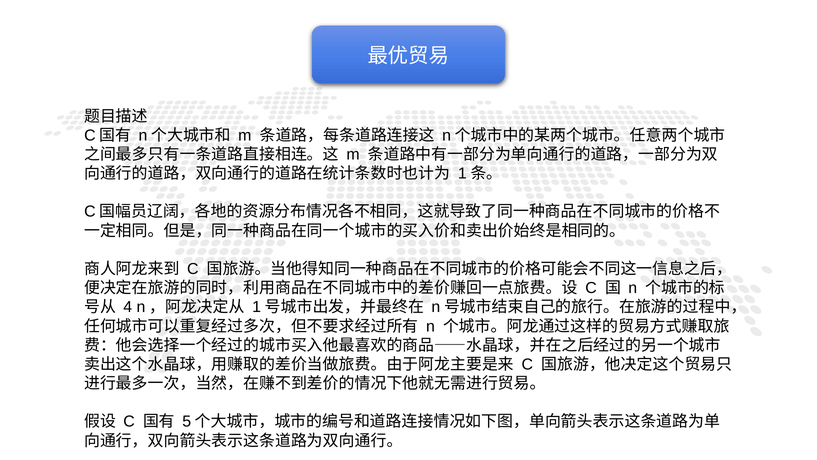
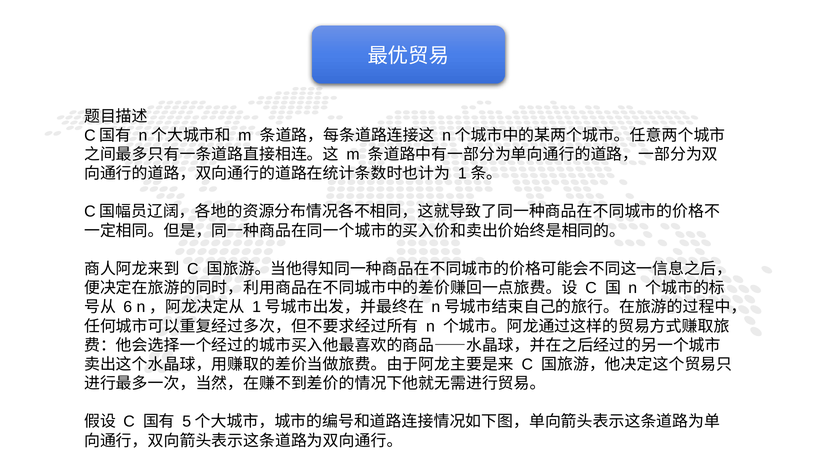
4: 4 -> 6 (128, 307)
